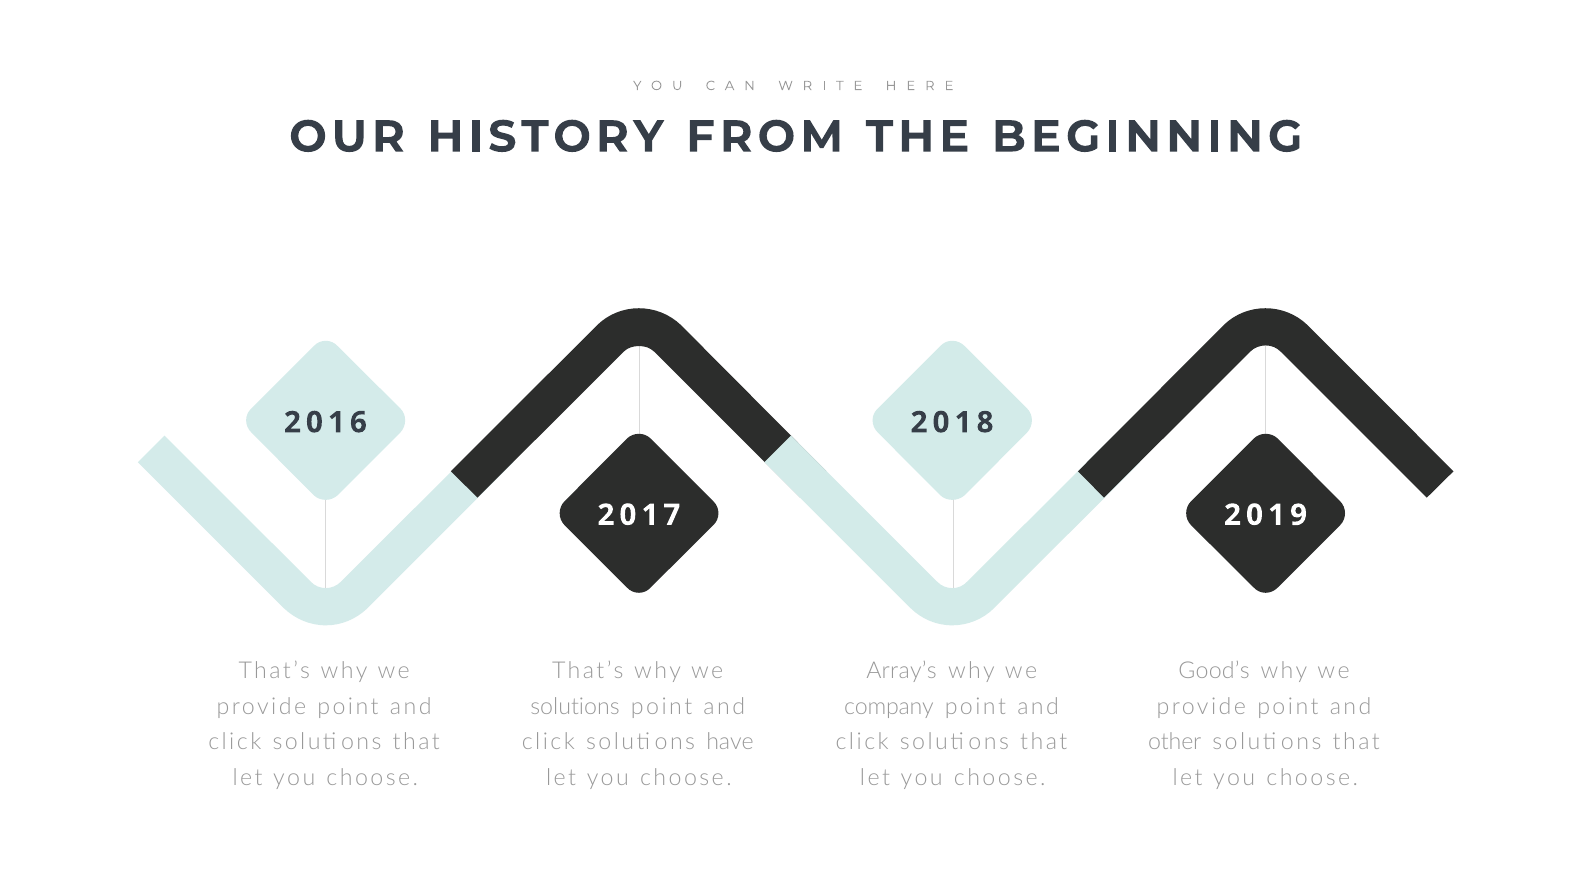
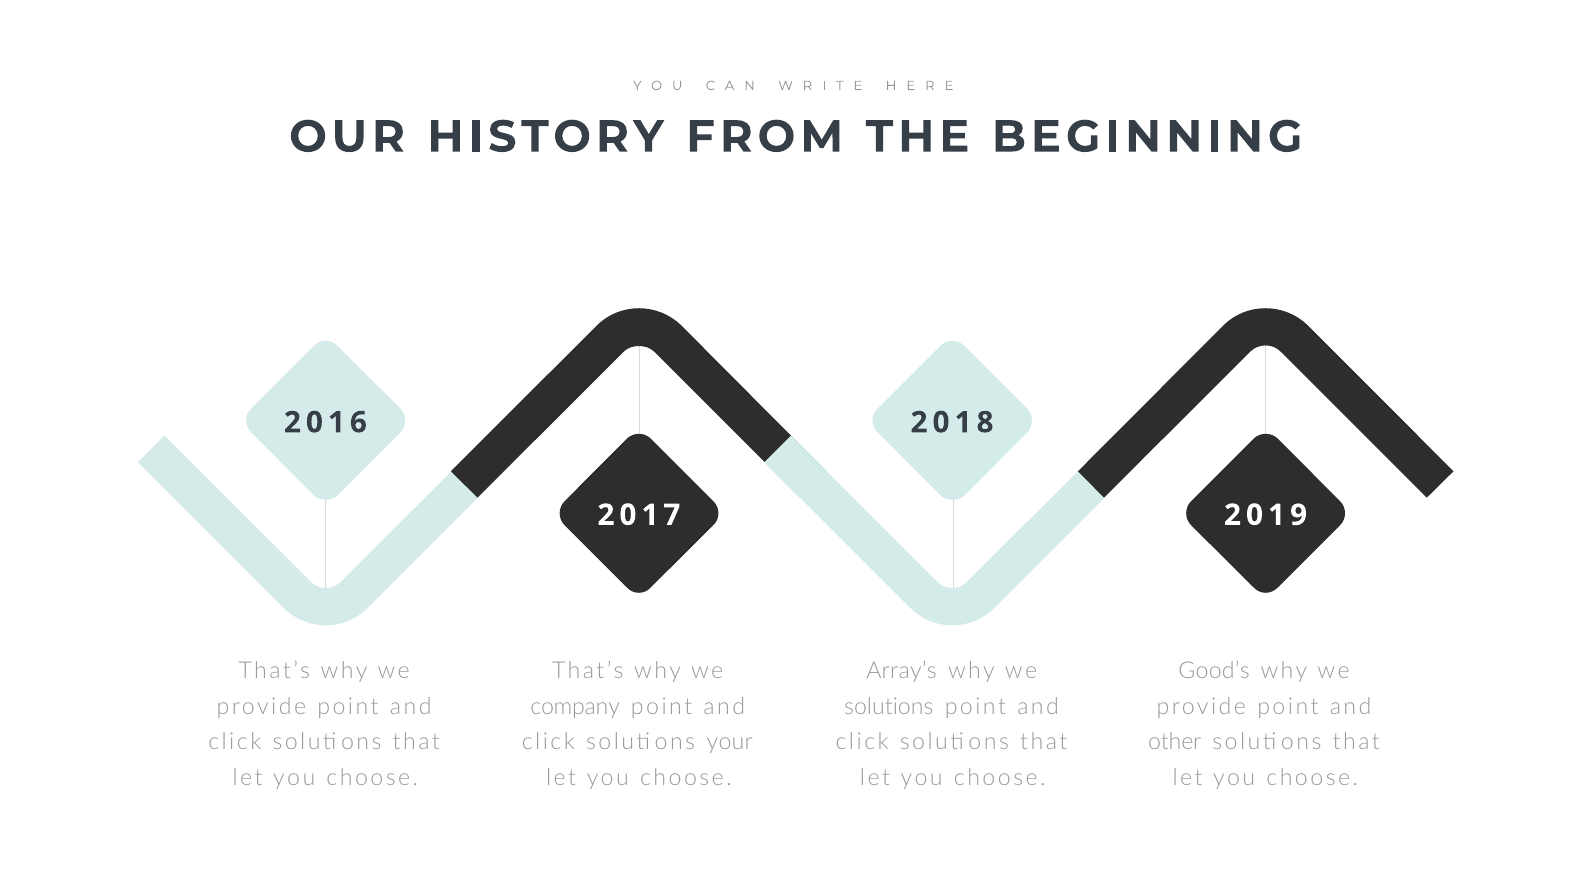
solutions: solutions -> company (575, 707)
company: company -> solutions (889, 707)
have: have -> your (730, 742)
